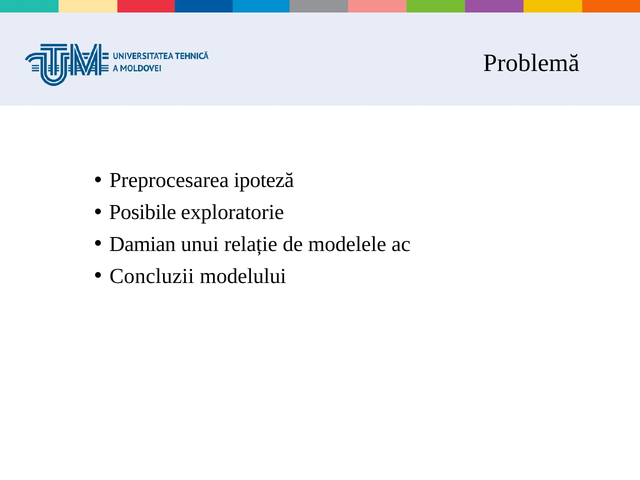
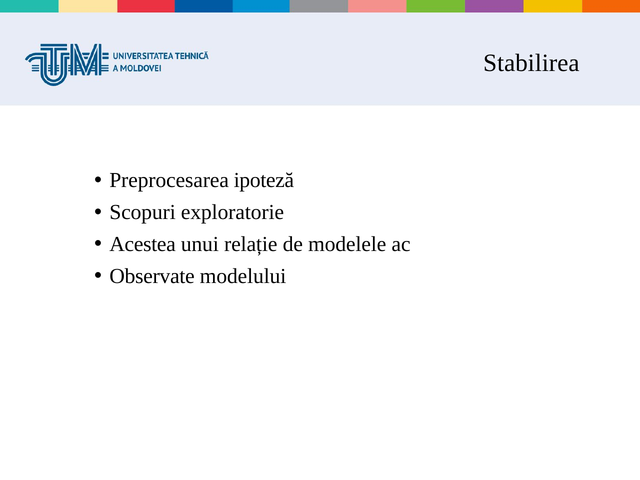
Problemă: Problemă -> Stabilirea (531, 63)
Posibile: Posibile -> Scopuri (143, 212)
Damian: Damian -> Acestea (143, 244)
Concluzii: Concluzii -> Observate (152, 276)
